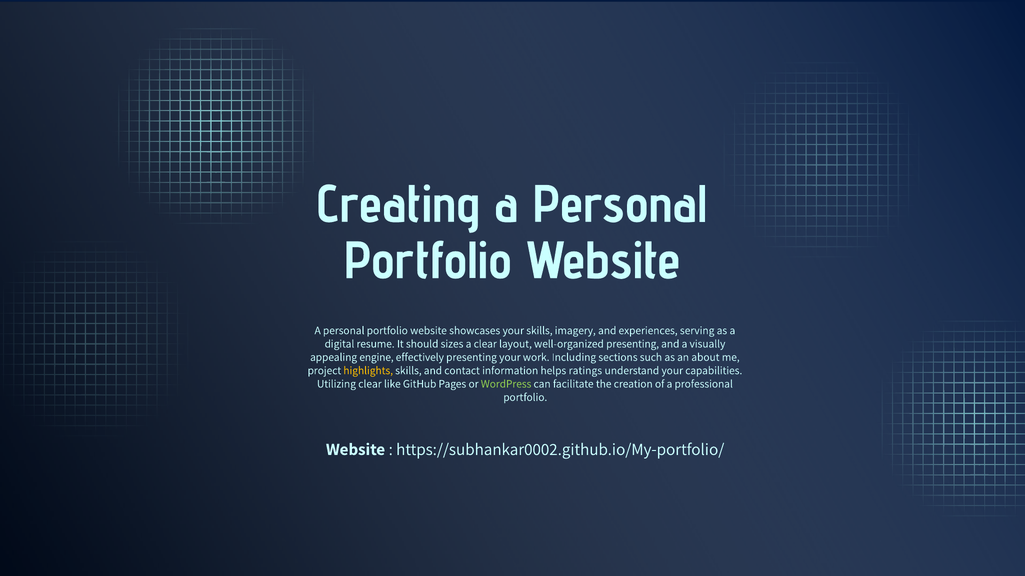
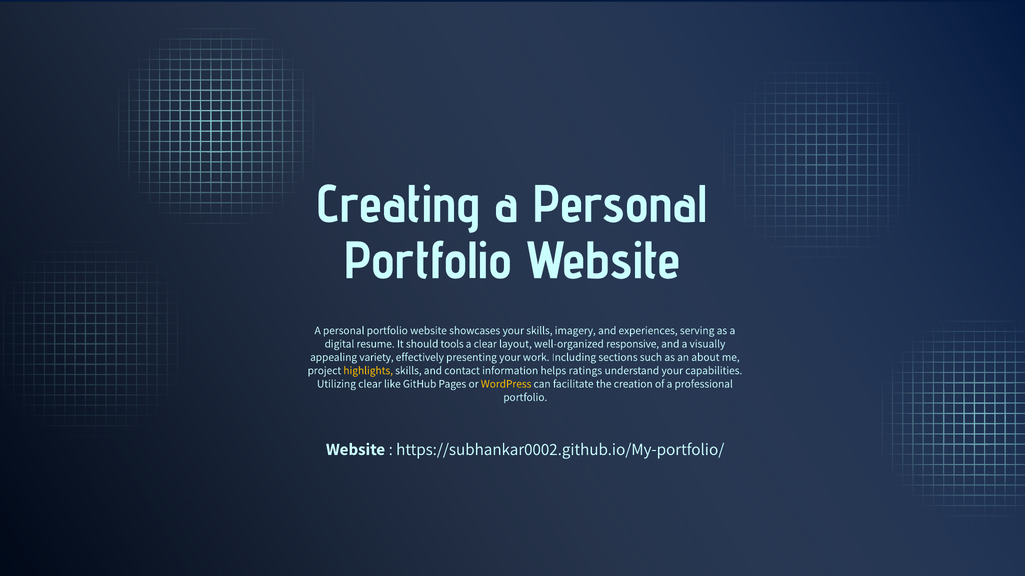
sizes: sizes -> tools (452, 344)
well-organized presenting: presenting -> responsive (633, 344)
engine: engine -> variety (376, 357)
WordPress colour: light green -> yellow (506, 384)
